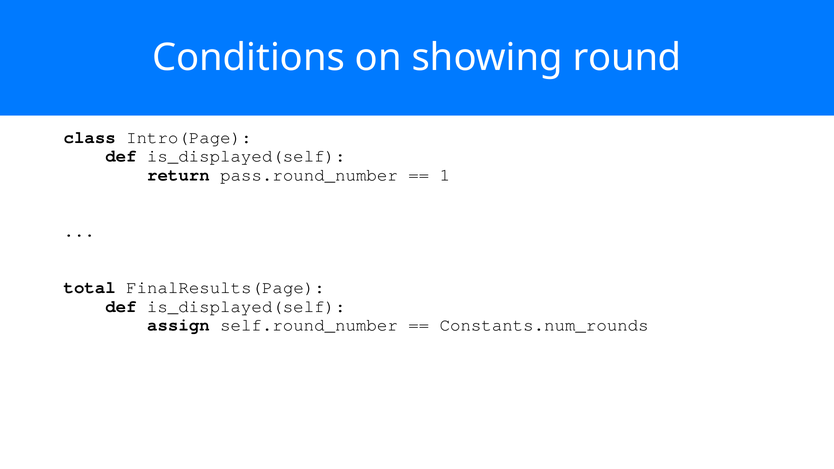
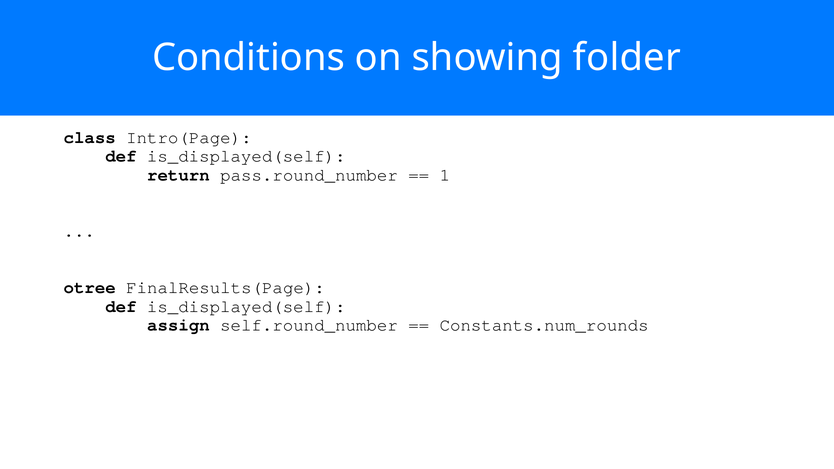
round: round -> folder (627, 58)
total: total -> otree (90, 288)
